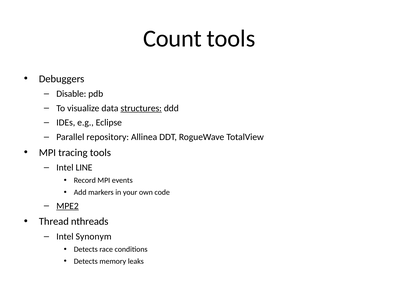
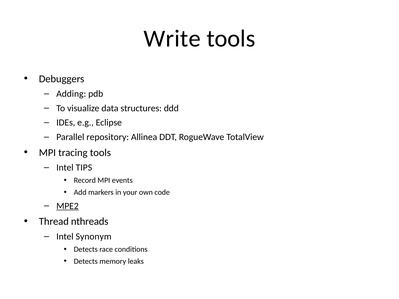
Count: Count -> Write (172, 39)
Disable: Disable -> Adding (71, 94)
structures underline: present -> none (141, 108)
LINE: LINE -> TIPS (84, 168)
